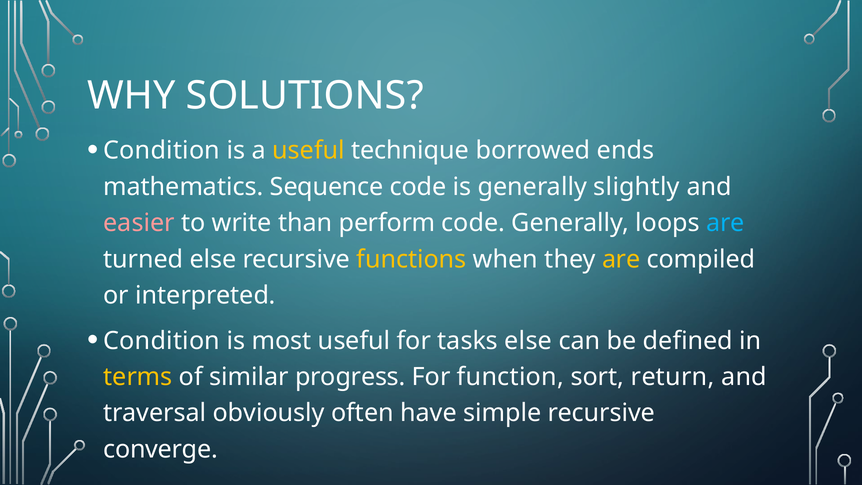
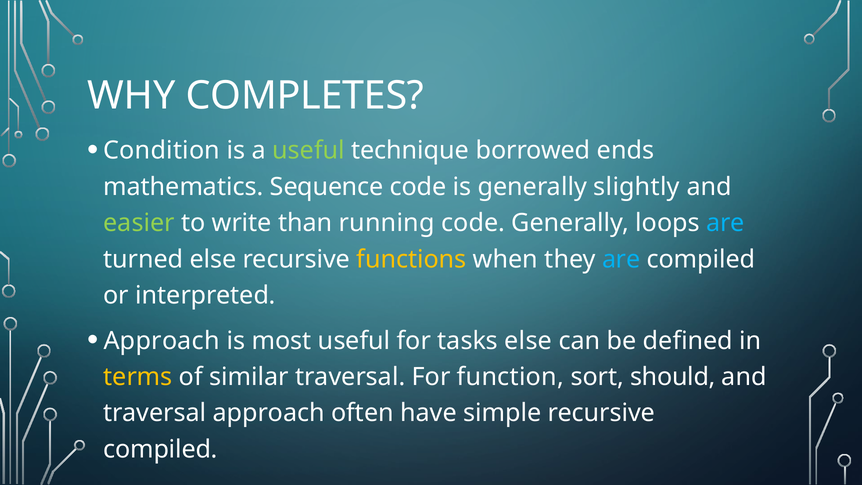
SOLUTIONS: SOLUTIONS -> COMPLETES (305, 96)
useful colour: yellow -> light green (308, 151)
easier colour: pink -> light green (139, 223)
perform: perform -> running (387, 223)
are colour: yellow -> light blue (621, 259)
Condition: Condition -> Approach (162, 341)
similar progress: progress -> traversal (350, 377)
return: return -> should (673, 377)
traversal obviously: obviously -> approach (269, 413)
converge: converge -> compiled (161, 449)
